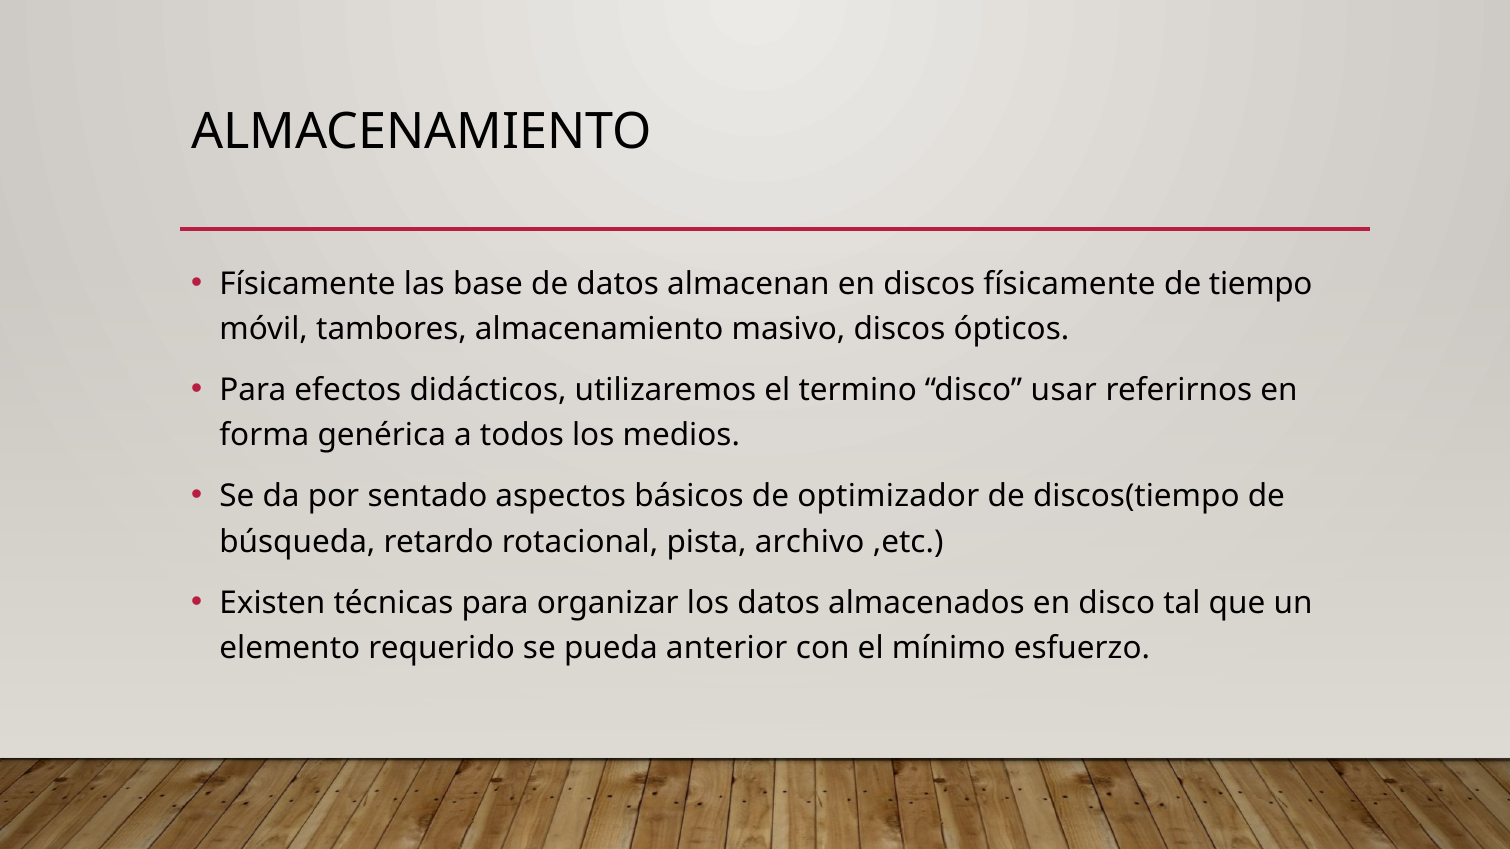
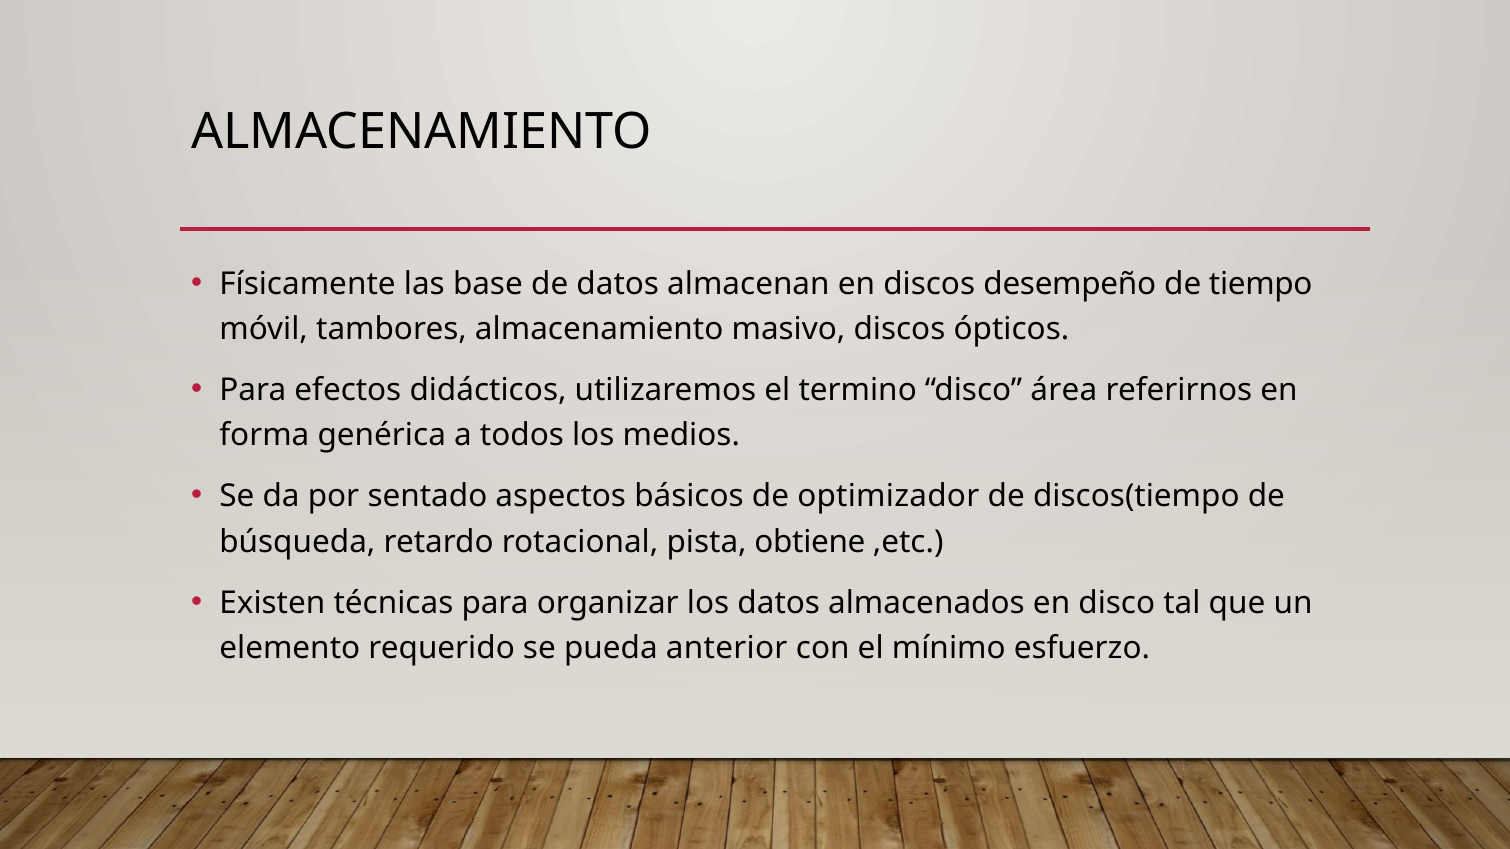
discos físicamente: físicamente -> desempeño (1070, 284)
usar: usar -> área (1064, 390)
archivo: archivo -> obtiene (810, 542)
